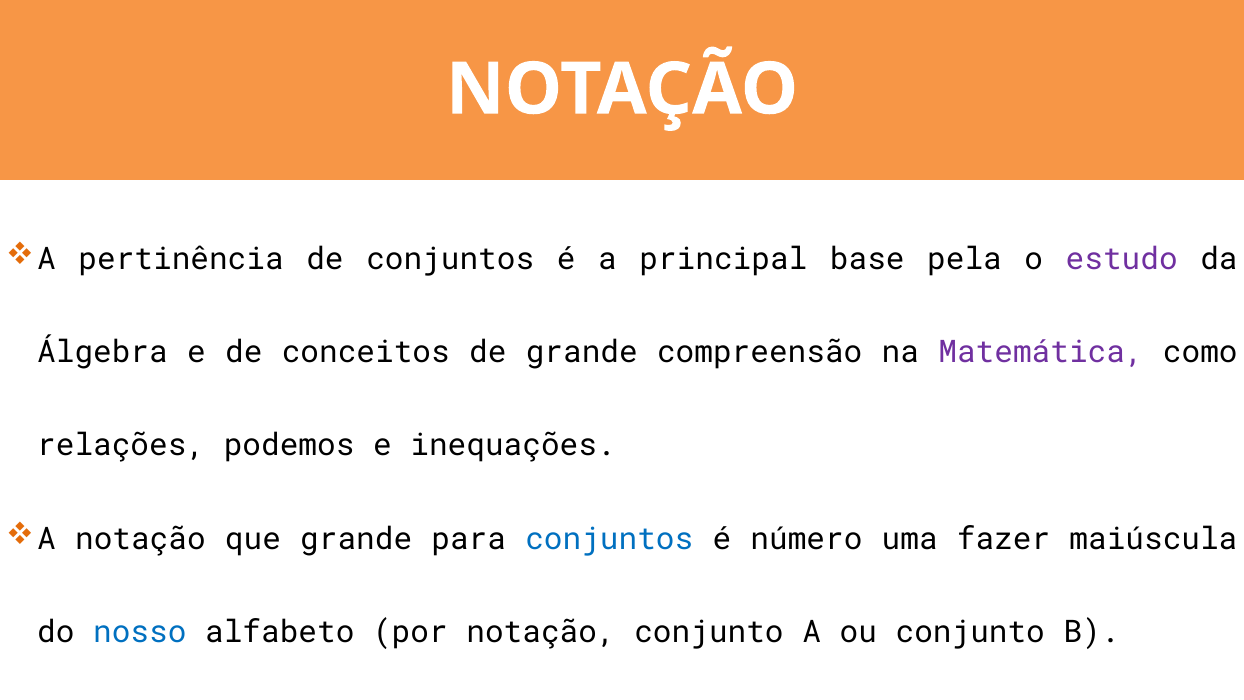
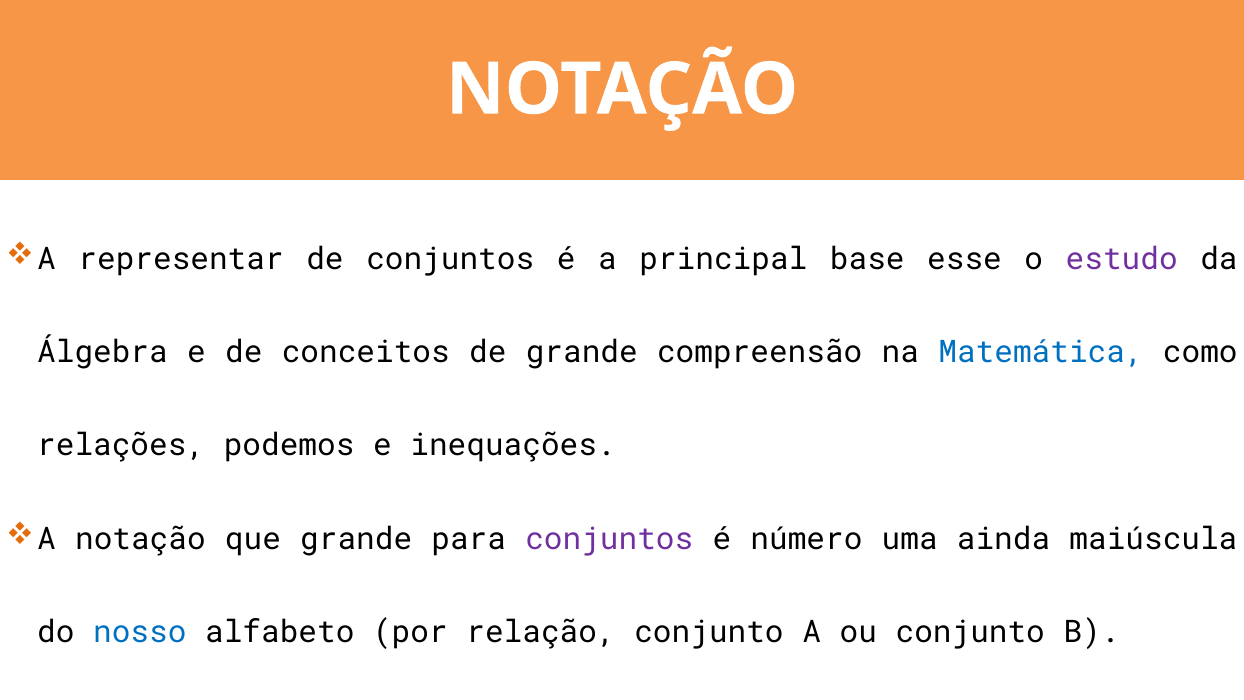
pertinência: pertinência -> representar (181, 259)
pela: pela -> esse (965, 259)
Matemática colour: purple -> blue (1041, 352)
conjuntos colour: blue -> purple (609, 539)
fazer: fazer -> ainda (1004, 539)
por notação: notação -> relação (541, 632)
